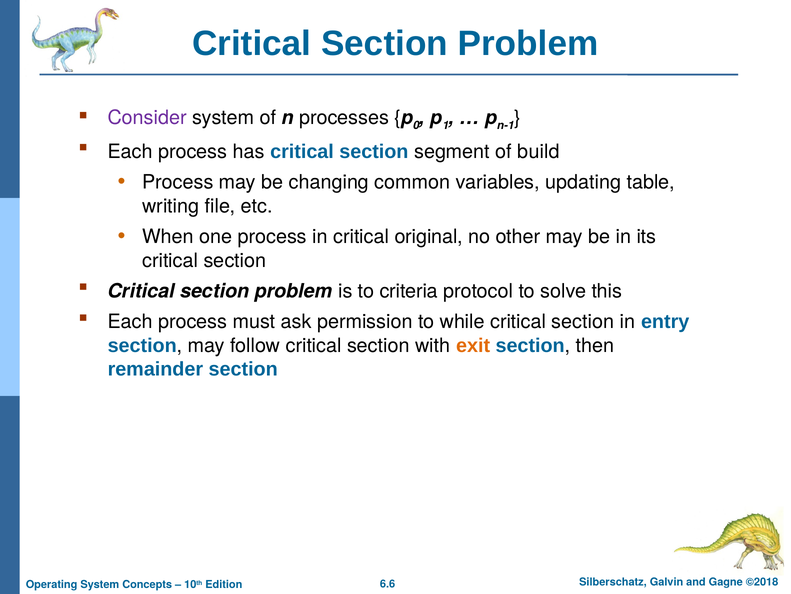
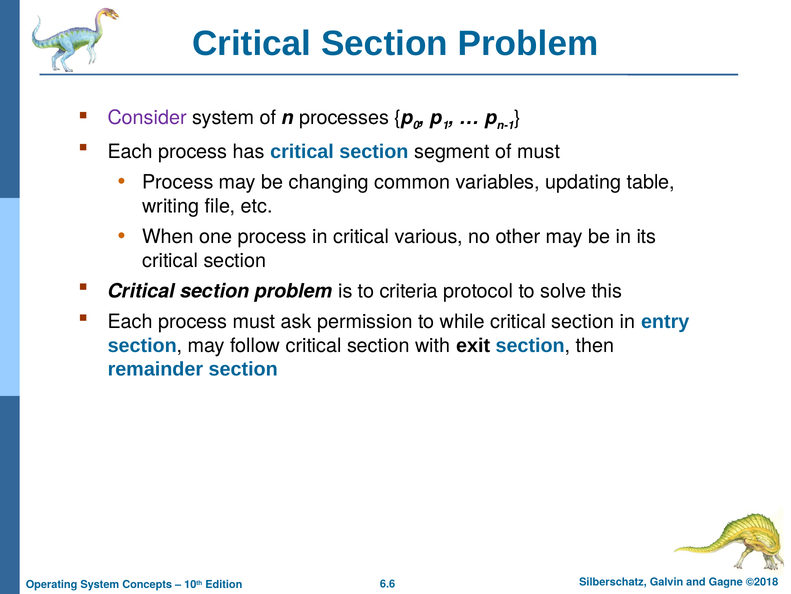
of build: build -> must (539, 151)
original: original -> various (429, 236)
exit colour: orange -> black (473, 345)
